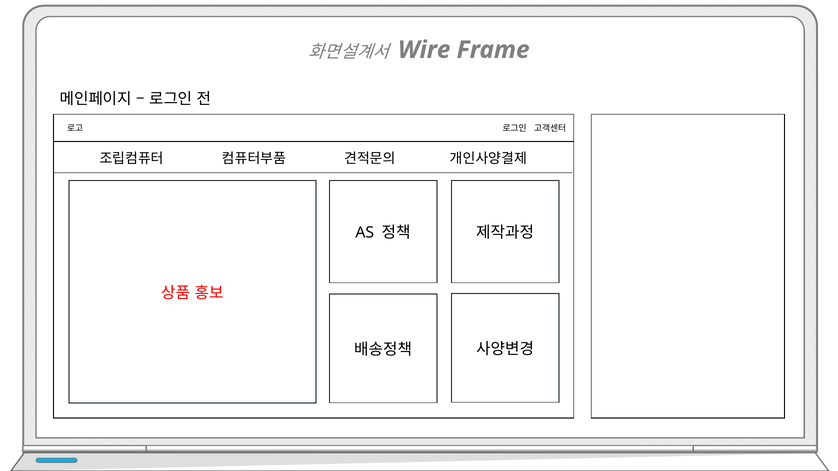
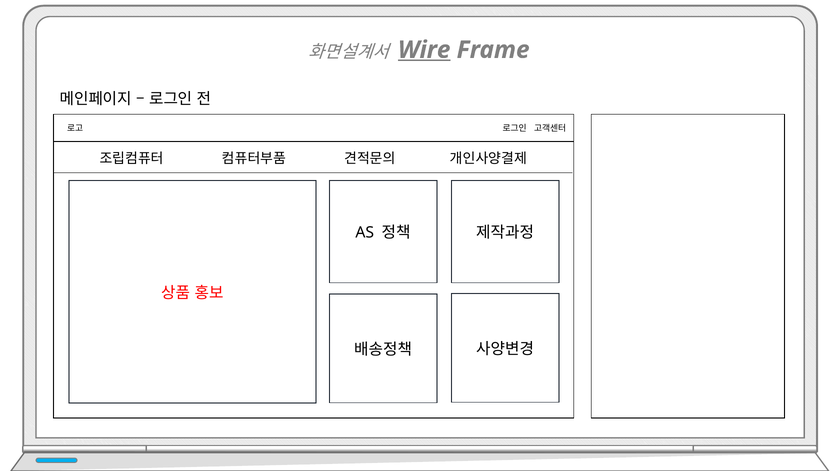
Wire underline: none -> present (424, 50)
